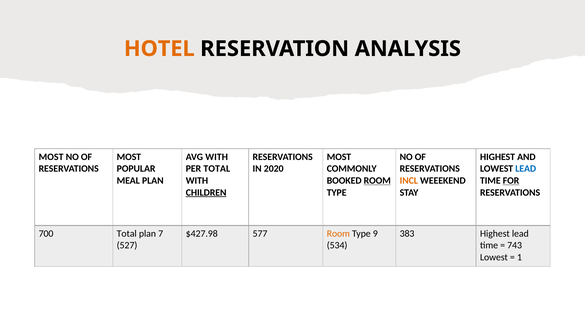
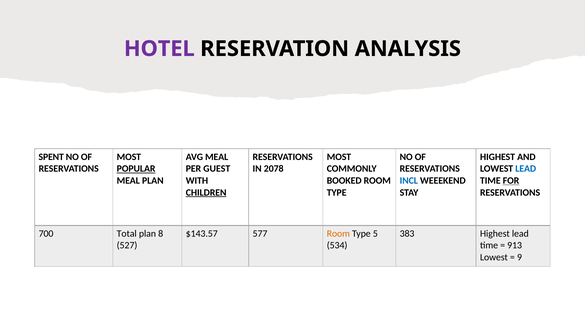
HOTEL colour: orange -> purple (159, 49)
MOST: MOST -> SPENT (51, 157)
AVG WITH: WITH -> MEAL (217, 157)
POPULAR underline: none -> present (136, 169)
PER TOTAL: TOTAL -> GUEST (217, 169)
2020: 2020 -> 2078 (274, 169)
ROOM underline: present -> none (377, 181)
INCL colour: orange -> blue (409, 181)
7: 7 -> 8 (161, 234)
$427.98: $427.98 -> $143.57 (202, 234)
9: 9 -> 5 (375, 234)
743: 743 -> 913 (515, 245)
1: 1 -> 9 (520, 257)
